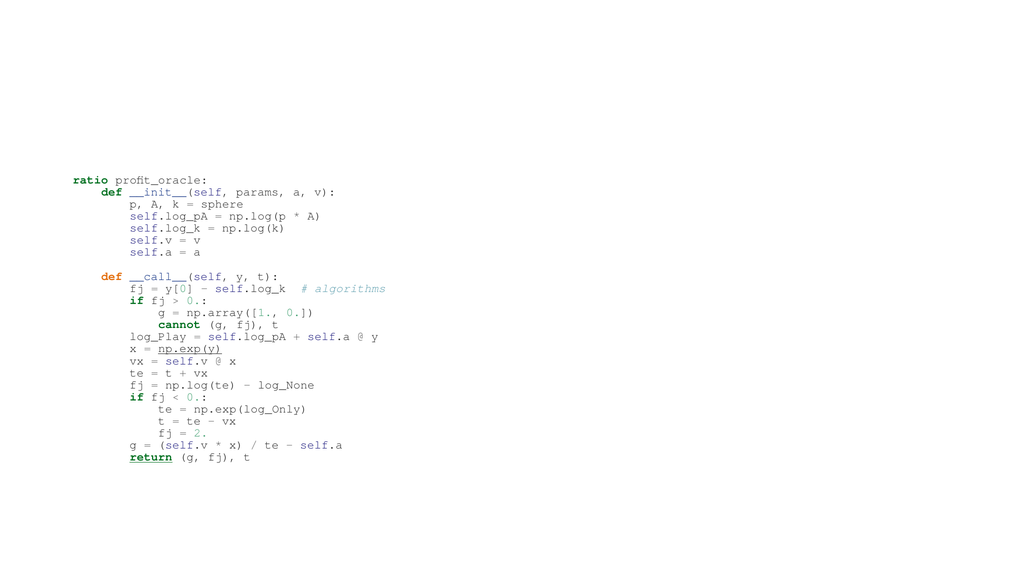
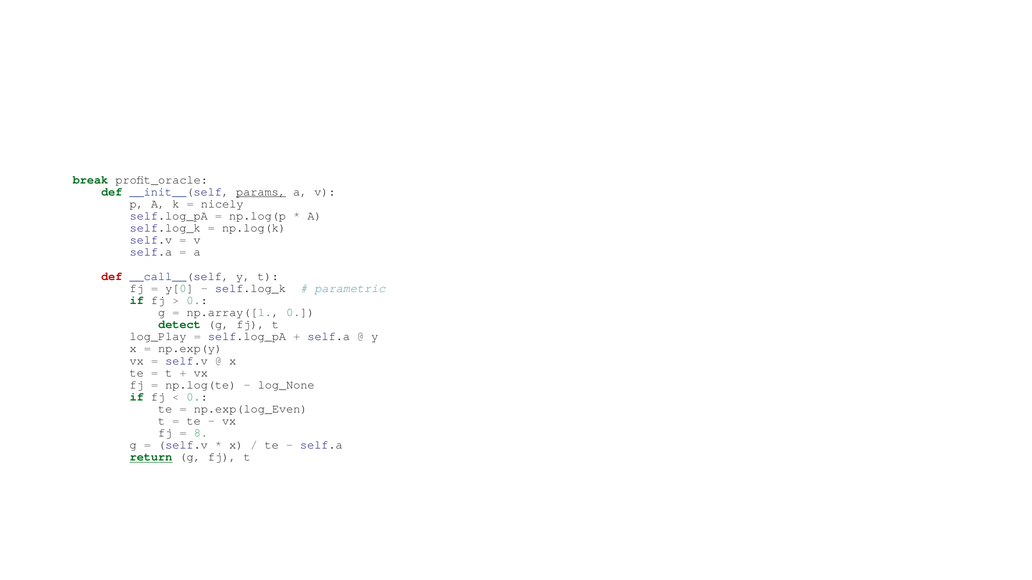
ratio: ratio -> break (90, 180)
params underline: none -> present (261, 192)
sphere: sphere -> nicely (222, 204)
def colour: orange -> red (112, 276)
algorithms: algorithms -> parametric (350, 289)
cannot: cannot -> detect (179, 325)
np.exp(y underline: present -> none (190, 349)
np.exp(log_Only: np.exp(log_Only -> np.exp(log_Even (251, 409)
2: 2 -> 8 (201, 433)
